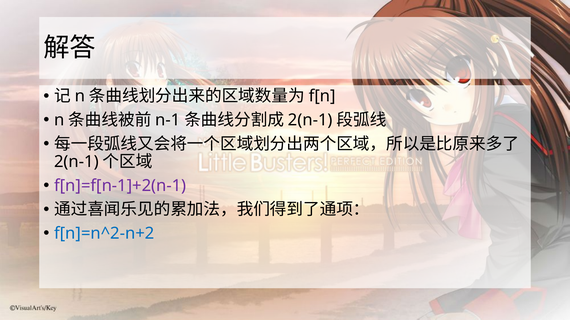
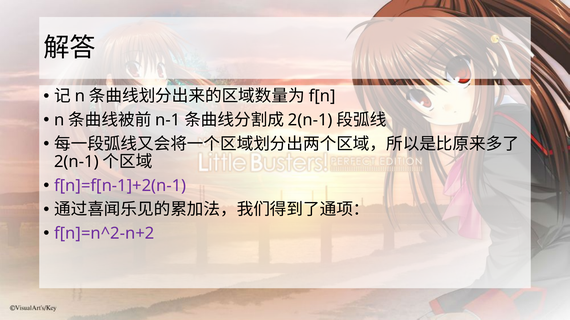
f[n]=n^2-n+2 colour: blue -> purple (104, 234)
